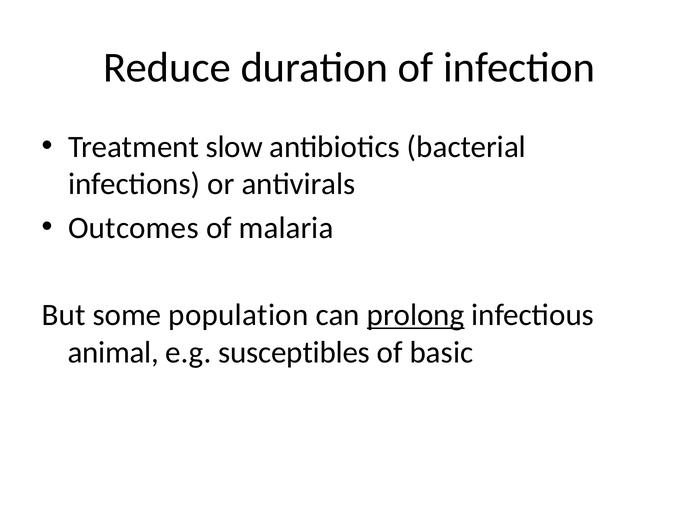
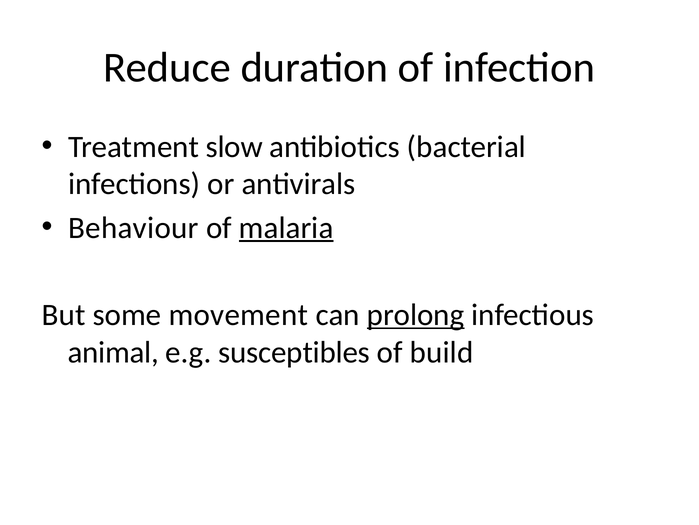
Outcomes: Outcomes -> Behaviour (133, 227)
malaria underline: none -> present (286, 227)
population: population -> movement (238, 314)
basic: basic -> build (442, 352)
